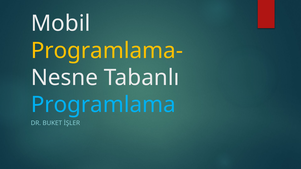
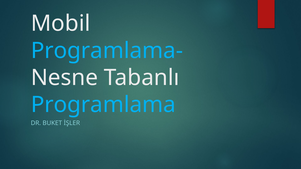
Programlama- colour: yellow -> light blue (107, 51)
